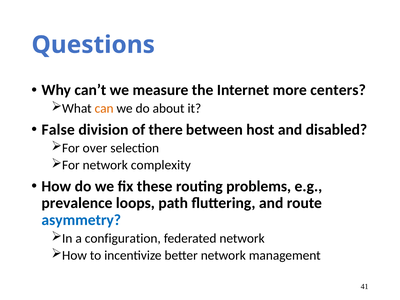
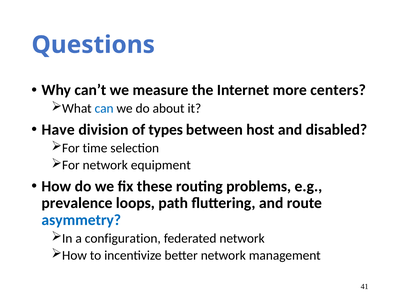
can colour: orange -> blue (104, 109)
False: False -> Have (58, 130)
there: there -> types (166, 130)
over: over -> time (95, 148)
complexity: complexity -> equipment (161, 165)
